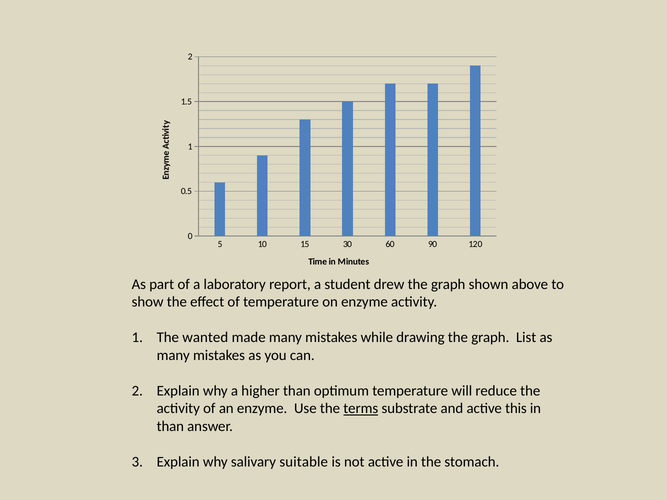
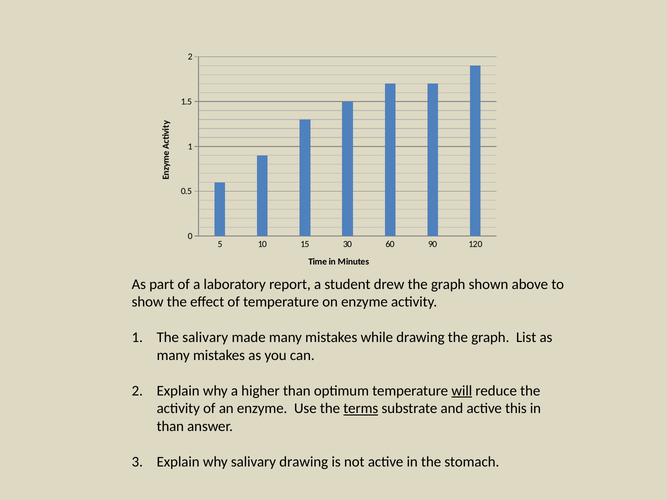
The wanted: wanted -> salivary (205, 338)
will underline: none -> present (462, 391)
salivary suitable: suitable -> drawing (304, 462)
